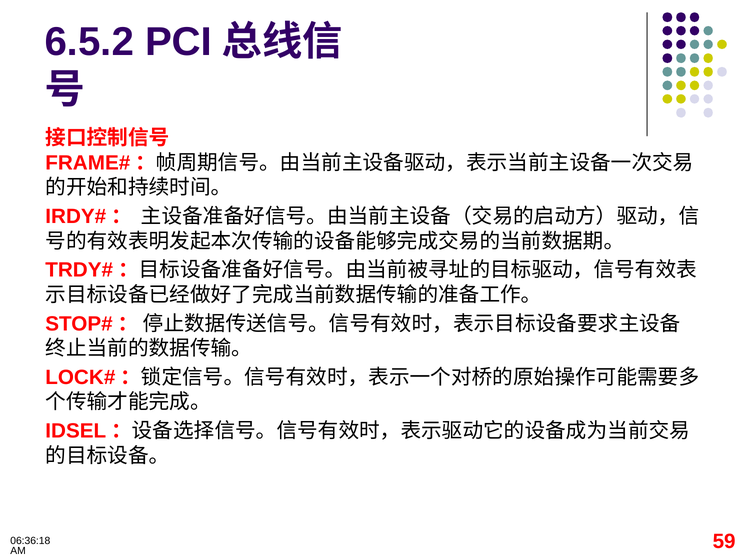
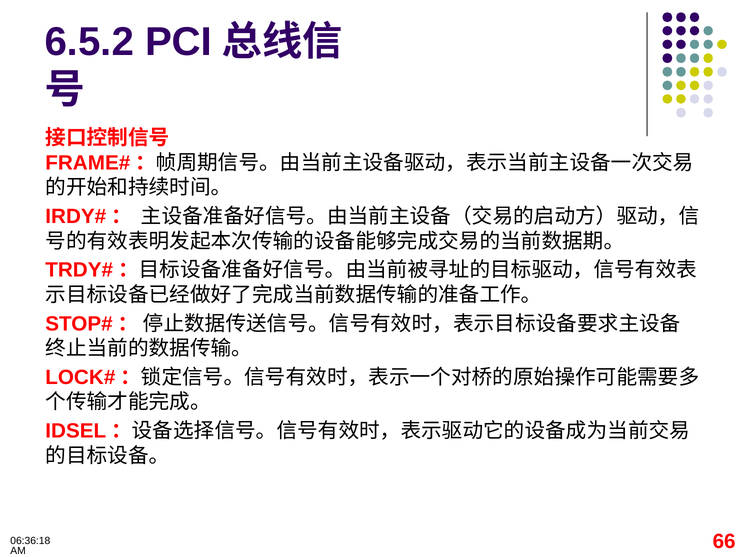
59: 59 -> 66 (724, 542)
